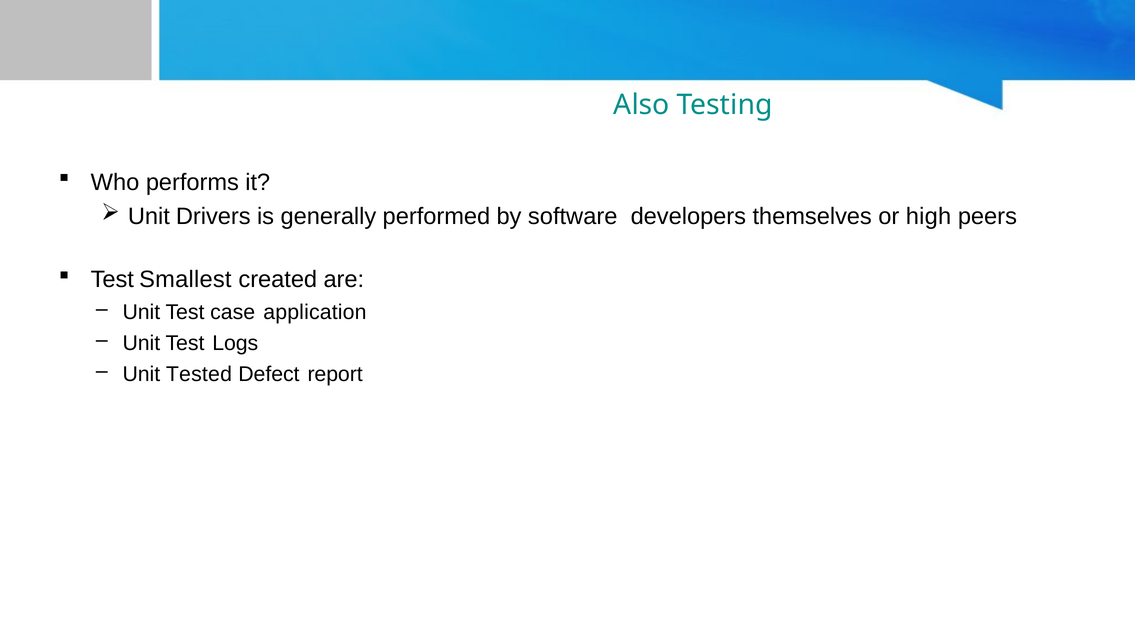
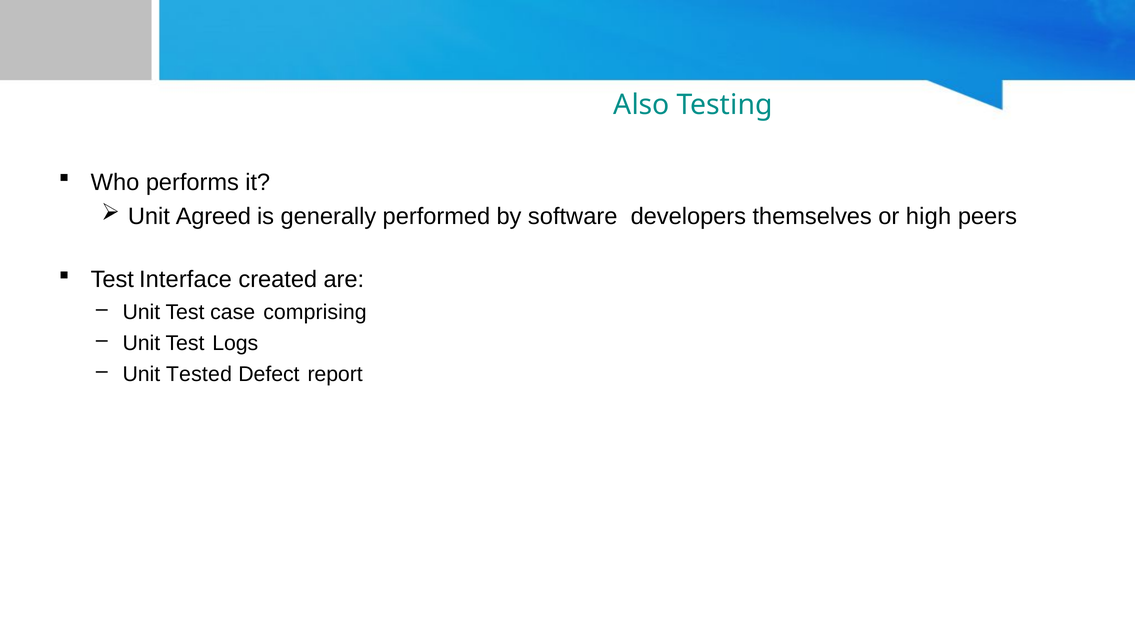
Drivers: Drivers -> Agreed (213, 216)
Smallest: Smallest -> Interface (185, 279)
application: application -> comprising (315, 312)
